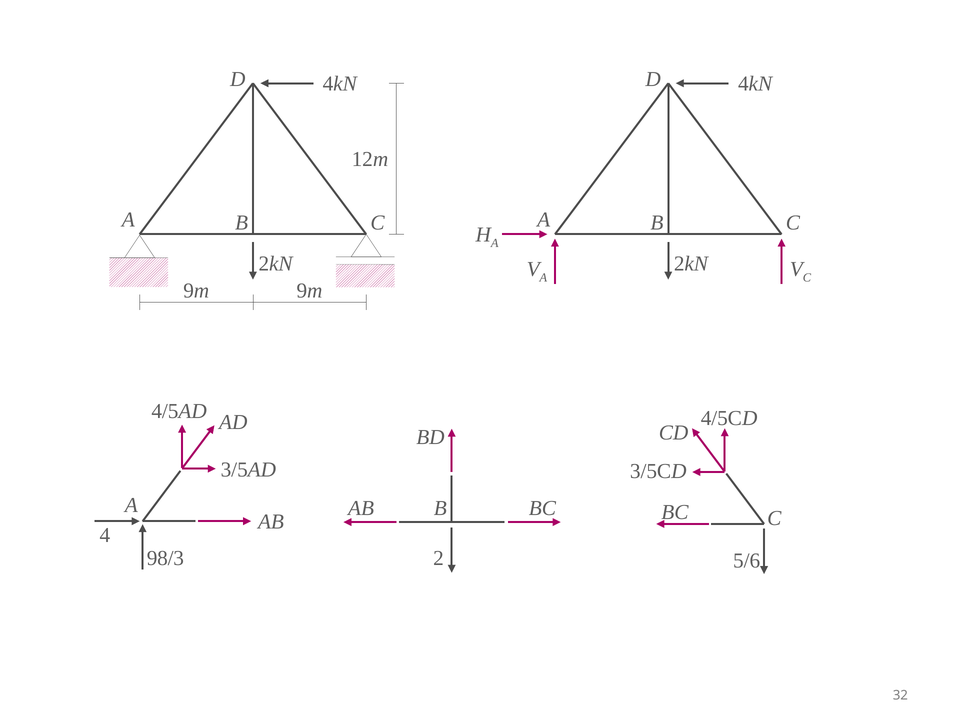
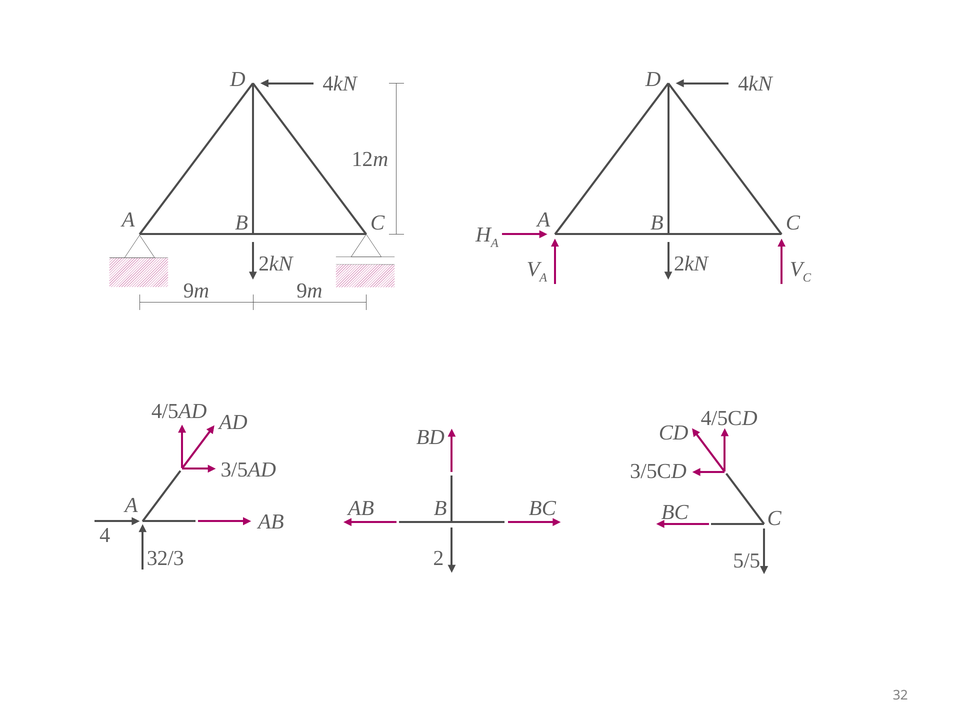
98/3: 98/3 -> 32/3 (165, 558)
5/6: 5/6 -> 5/5 (747, 561)
